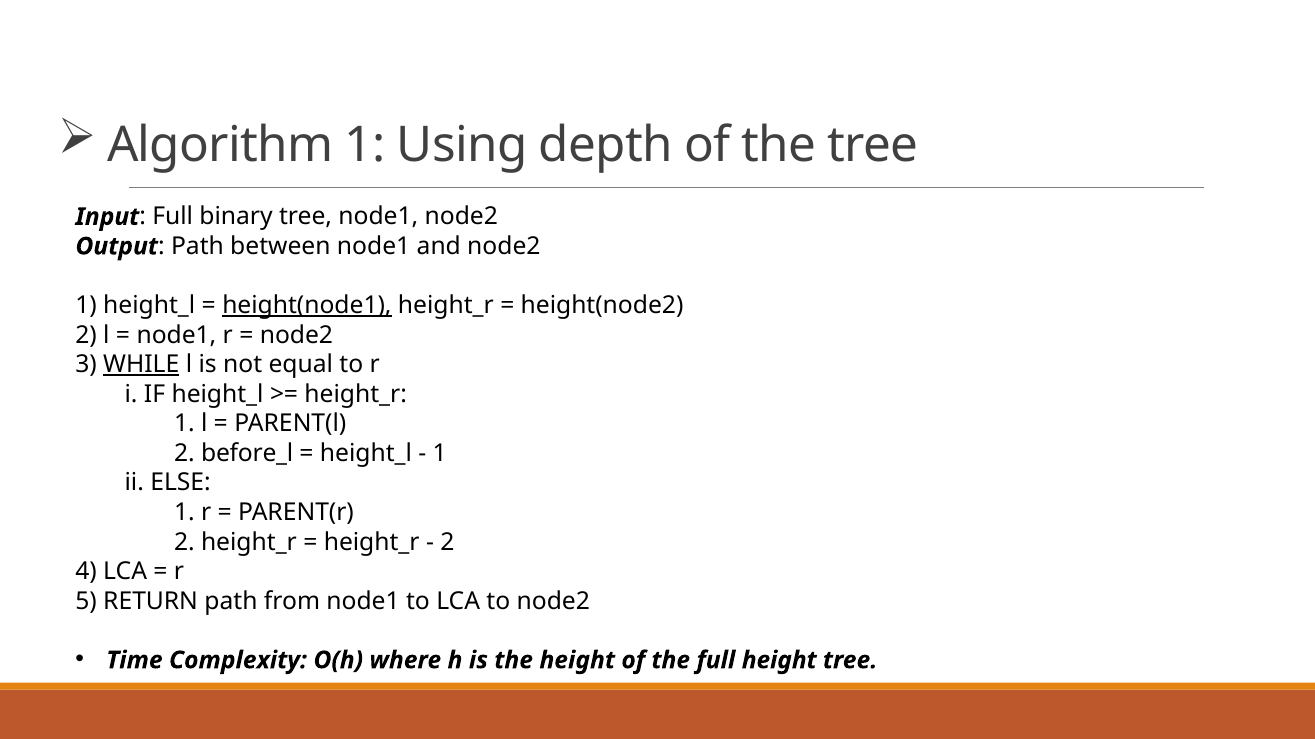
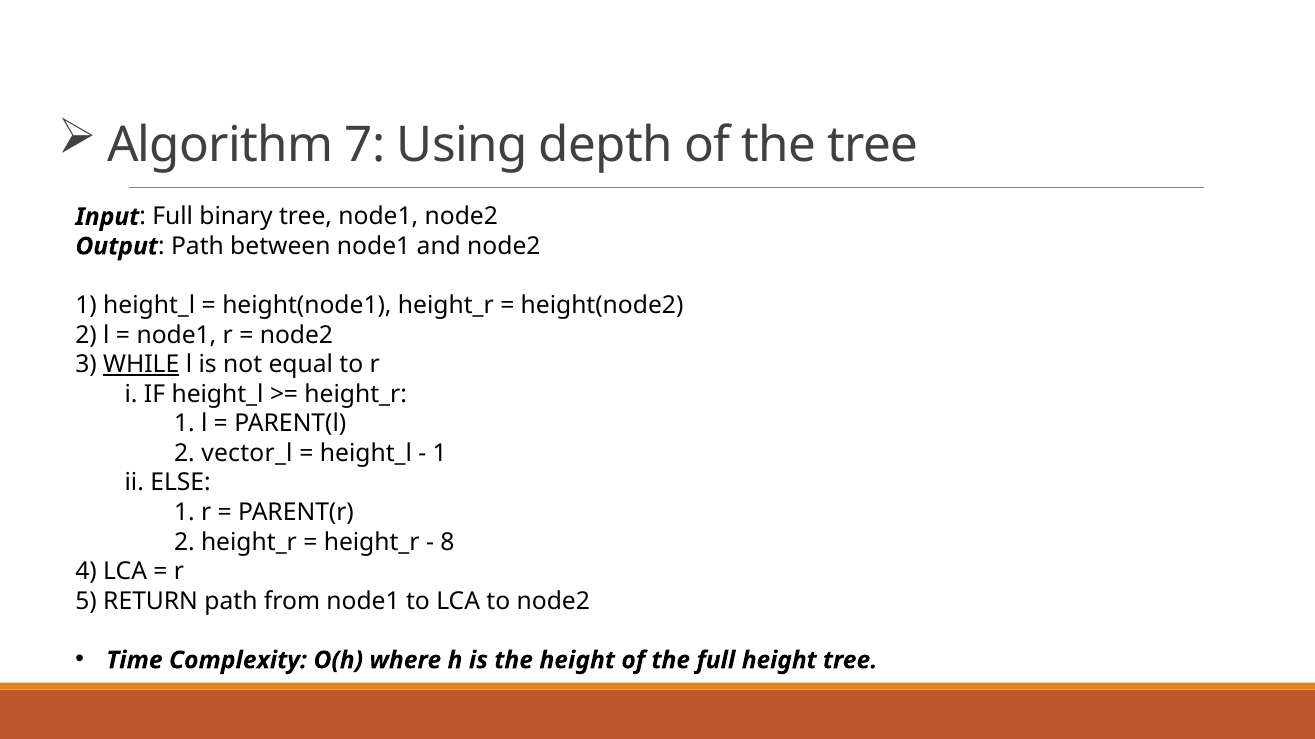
Algorithm 1: 1 -> 7 (365, 145)
height(node1 underline: present -> none (307, 306)
before_l: before_l -> vector_l (247, 454)
2: 2 -> 8 (447, 542)
